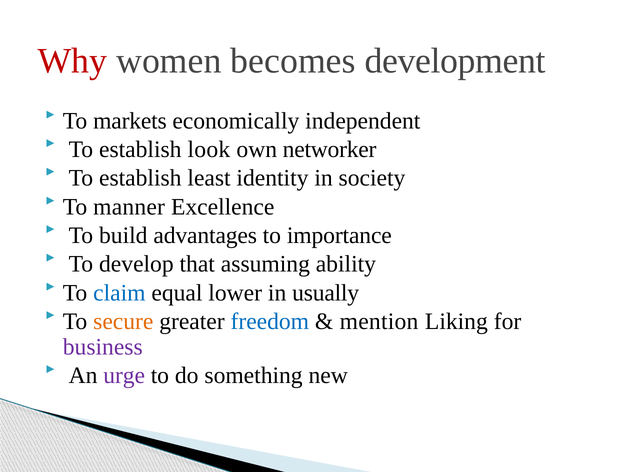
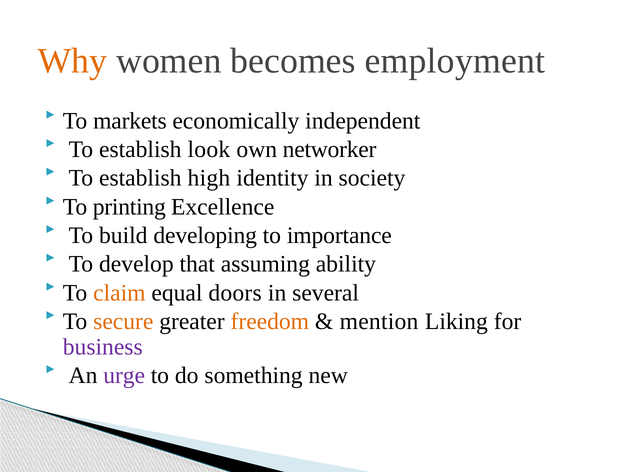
Why colour: red -> orange (72, 61)
development: development -> employment (455, 61)
least: least -> high (209, 178)
manner: manner -> printing (129, 207)
advantages: advantages -> developing (205, 235)
claim colour: blue -> orange (119, 293)
lower: lower -> doors (235, 293)
usually: usually -> several (326, 293)
freedom colour: blue -> orange (270, 321)
